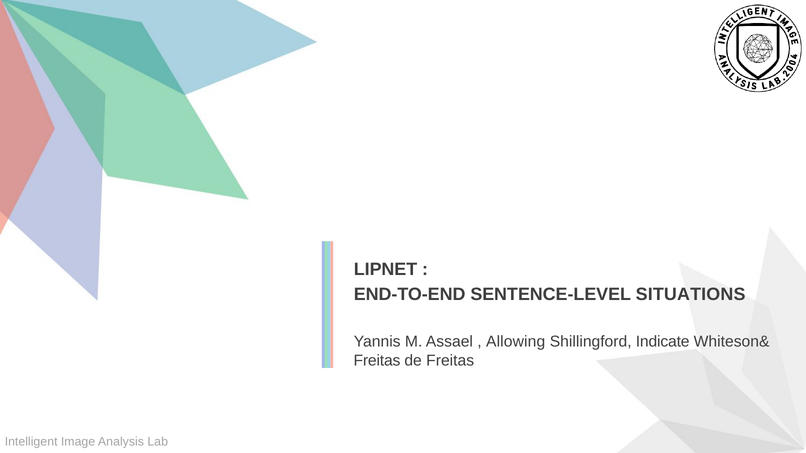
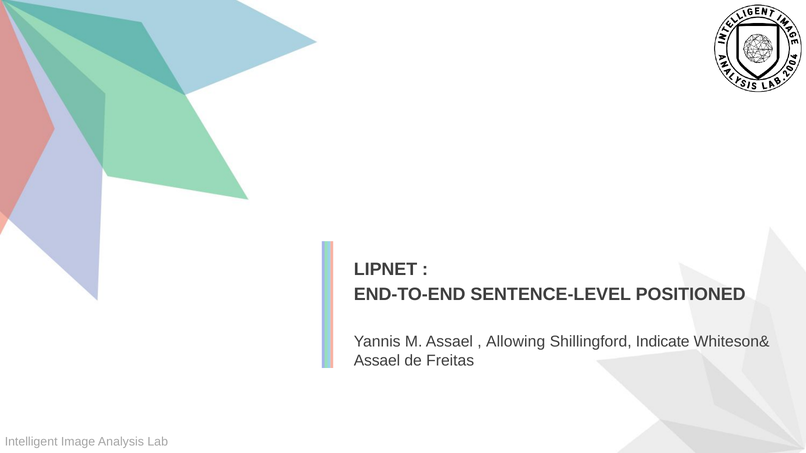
SITUATIONS: SITUATIONS -> POSITIONED (691, 294)
Freitas: Freitas -> Assael (377, 361)
